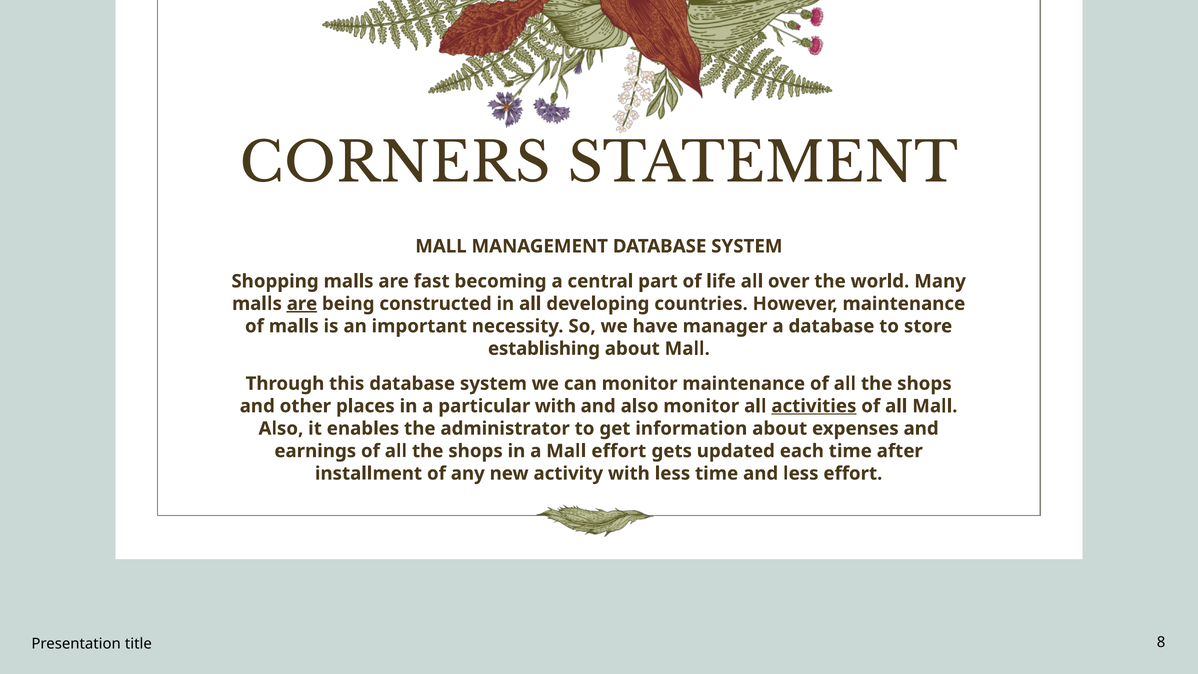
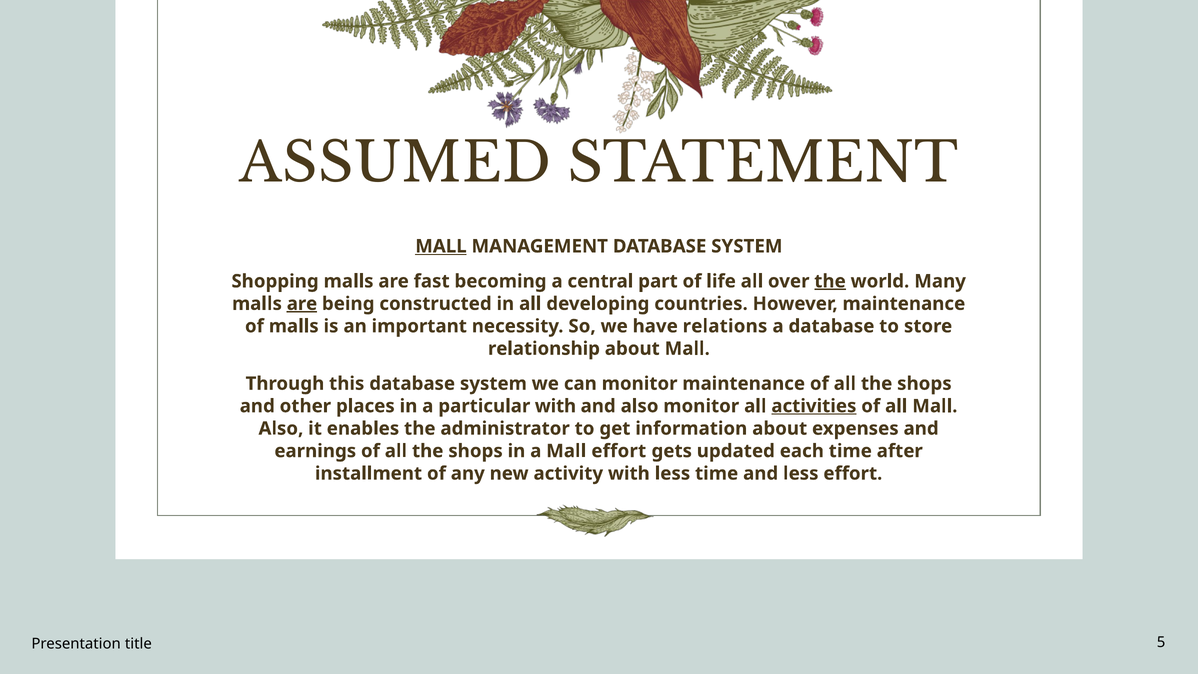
CORNERS: CORNERS -> ASSUMED (395, 164)
MALL underline: none -> present (441, 246)
the underline: none -> present (830, 281)
manager: manager -> relations (725, 326)
establishing: establishing -> relationship (544, 349)
8: 8 -> 5 (1161, 642)
